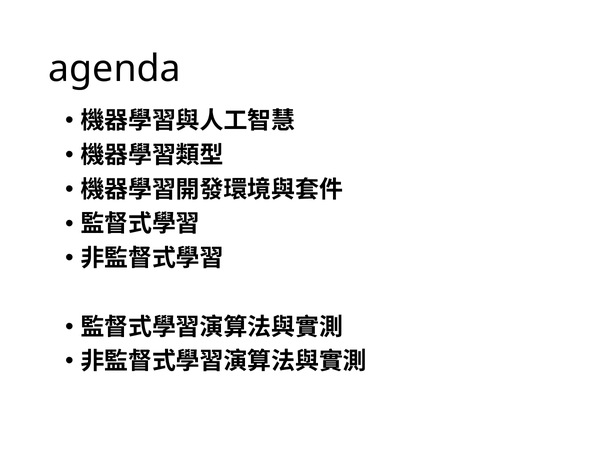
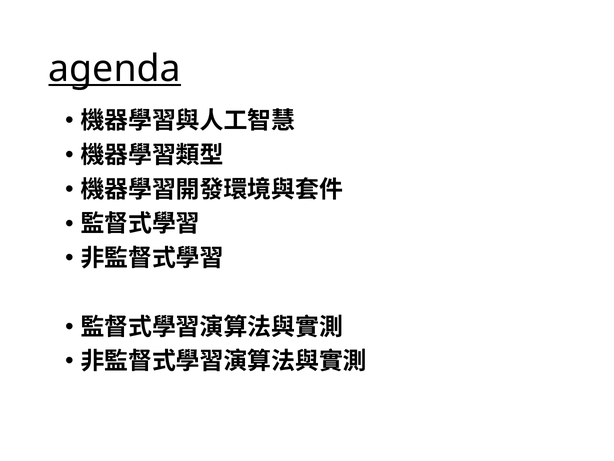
agenda underline: none -> present (115, 69)
